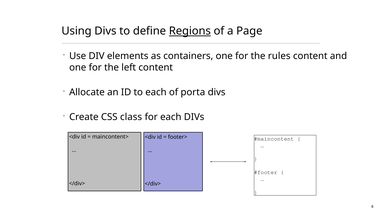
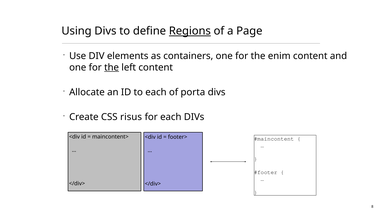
rules: rules -> enim (279, 56)
the underline: none -> present (112, 67)
class: class -> risus (131, 117)
